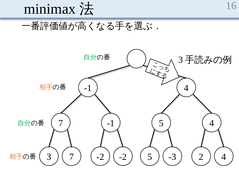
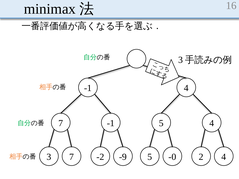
-2: -2 -> -9 (123, 157)
-3: -3 -> -0 (172, 157)
